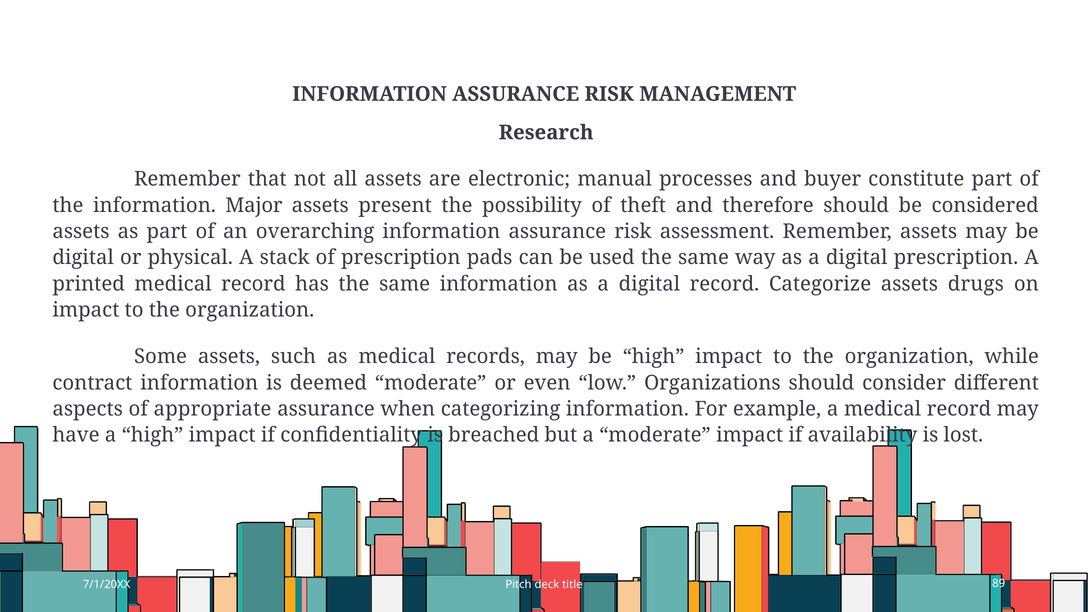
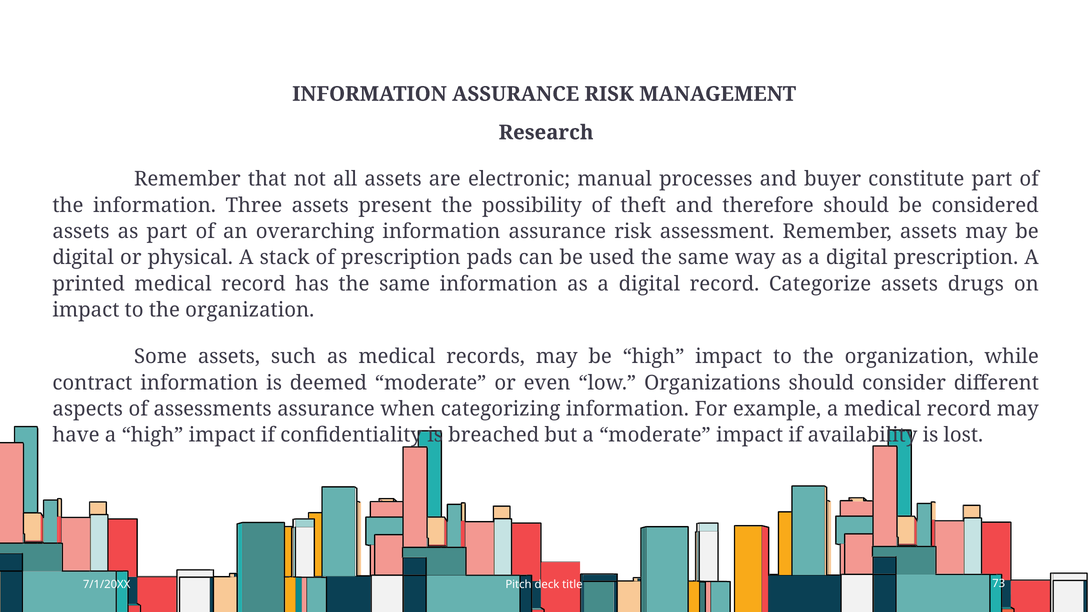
Major: Major -> Three (254, 205)
appropriate: appropriate -> assessments (213, 409)
89: 89 -> 73 (999, 583)
